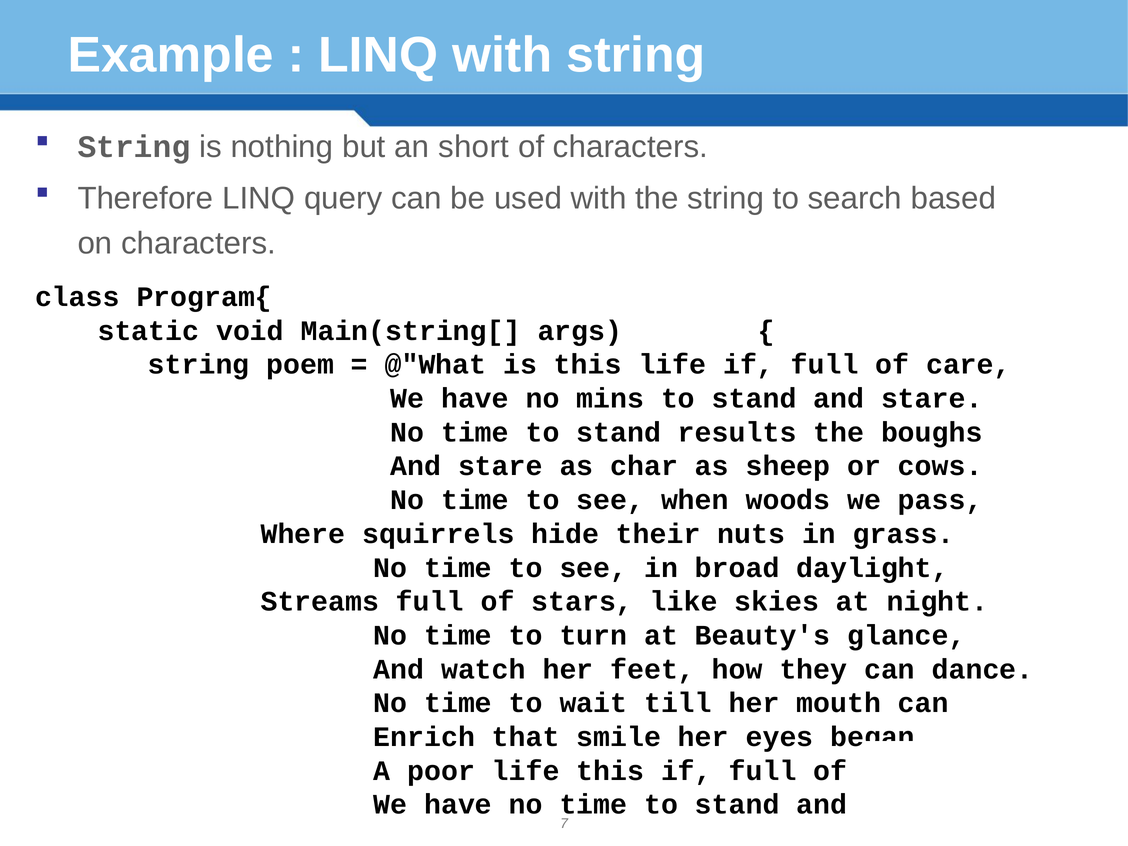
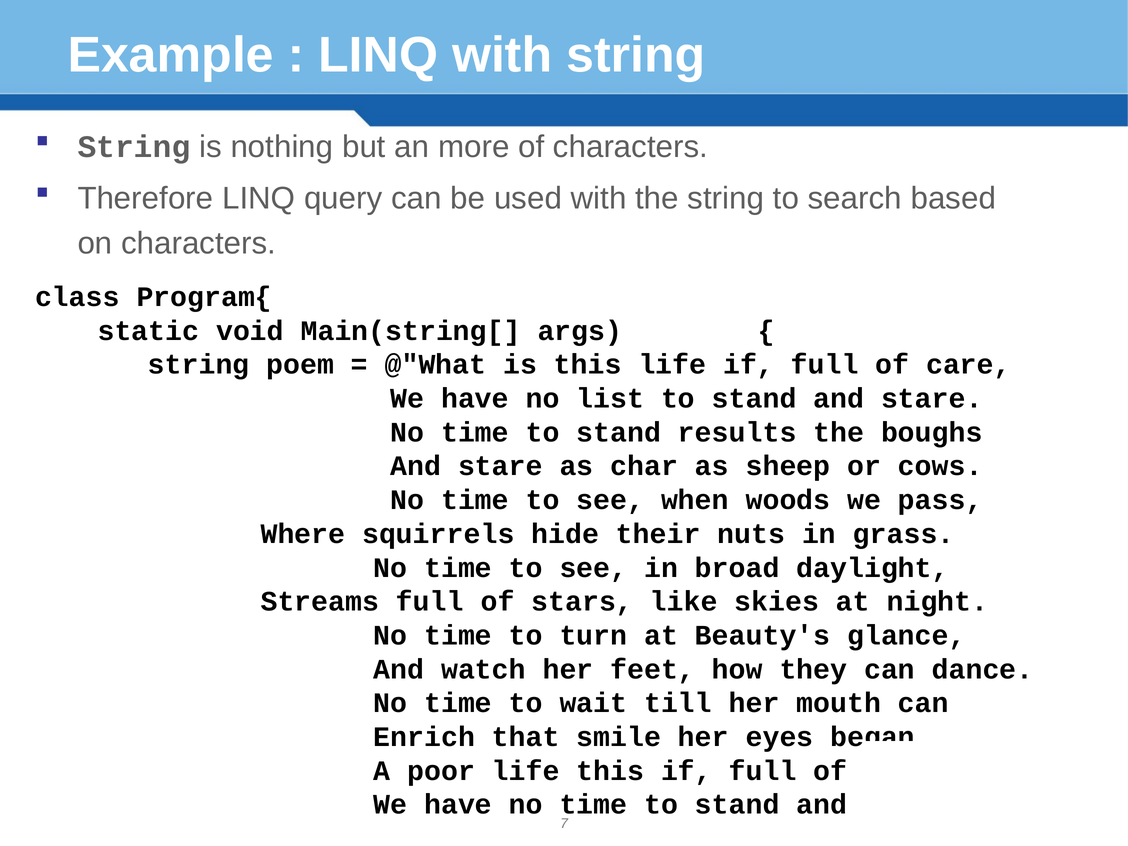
short: short -> more (474, 147)
mins: mins -> list (610, 399)
